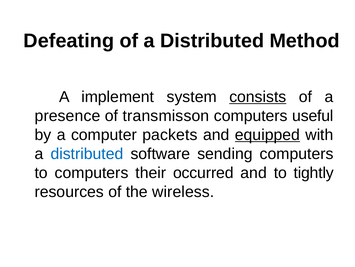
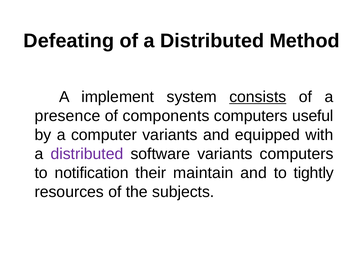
transmisson: transmisson -> components (166, 116)
computer packets: packets -> variants (170, 134)
equipped underline: present -> none (267, 134)
distributed colour: blue -> purple (87, 153)
software sending: sending -> variants (225, 153)
to computers: computers -> notification (92, 172)
occurred: occurred -> maintain (203, 172)
wireless: wireless -> subjects (183, 191)
